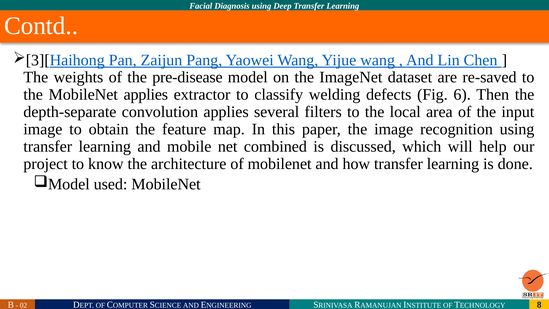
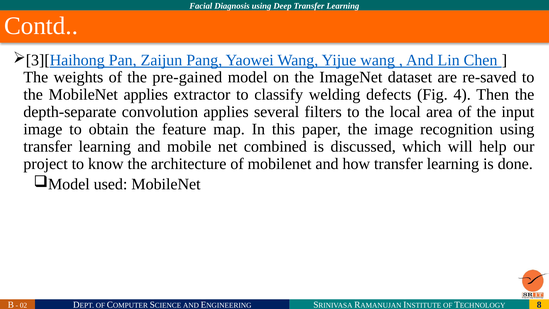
pre-disease: pre-disease -> pre-gained (187, 77)
6: 6 -> 4 (462, 95)
